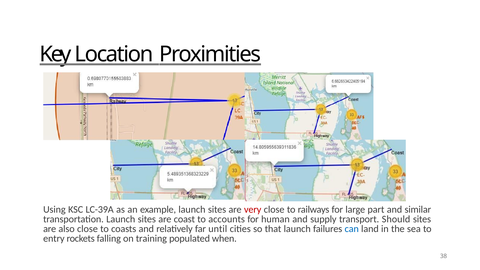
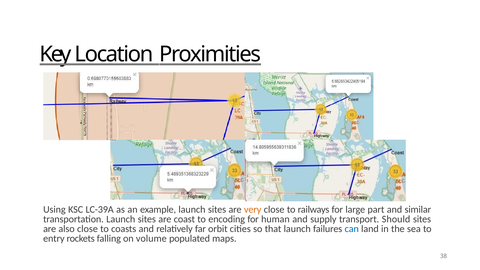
very colour: red -> orange (253, 210)
accounts: accounts -> encoding (227, 219)
until: until -> orbit (218, 229)
training: training -> volume (151, 239)
when: when -> maps (224, 239)
